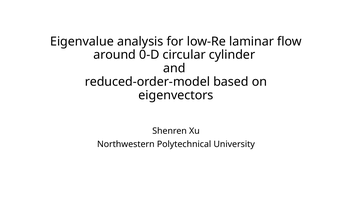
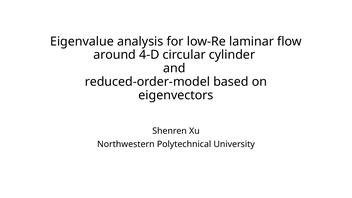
0-D: 0-D -> 4-D (149, 55)
